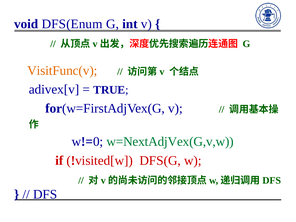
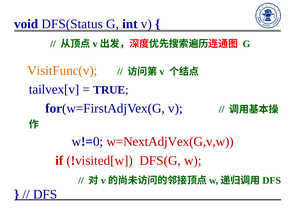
DFS(Enum: DFS(Enum -> DFS(Status (72, 24)
adivex[v: adivex[v -> tailvex[v (54, 89)
w=NextAdjVex(G,v,w colour: green -> red (170, 142)
